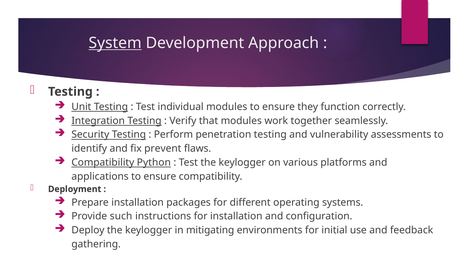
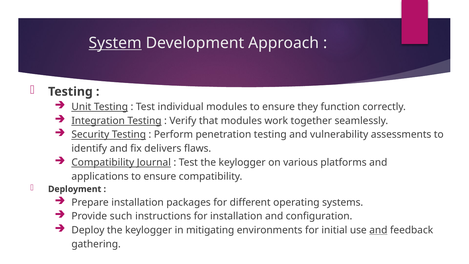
prevent: prevent -> delivers (163, 148)
Python: Python -> Journal (154, 162)
and underline: none -> present (378, 230)
